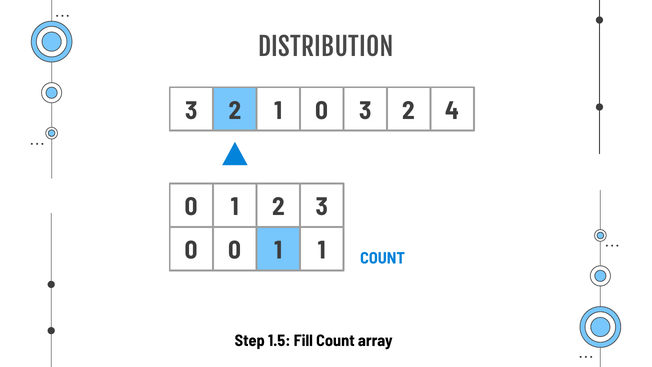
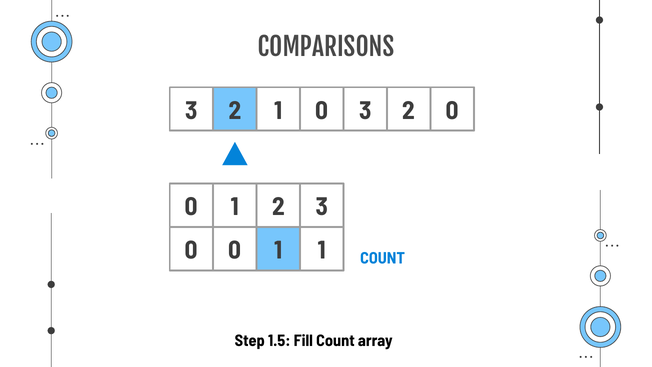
DISTRIBUTION: DISTRIBUTION -> COMPARISONS (326, 48)
2 4: 4 -> 0 (452, 111)
